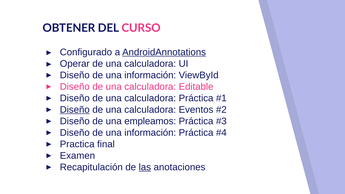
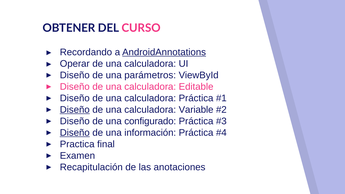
Configurado: Configurado -> Recordando (86, 52)
información: información -> parámetros (150, 75)
Eventos: Eventos -> Variable (196, 110)
empleamos: empleamos -> configurado (150, 121)
Diseño underline: none -> present (75, 133)
las underline: present -> none (145, 167)
